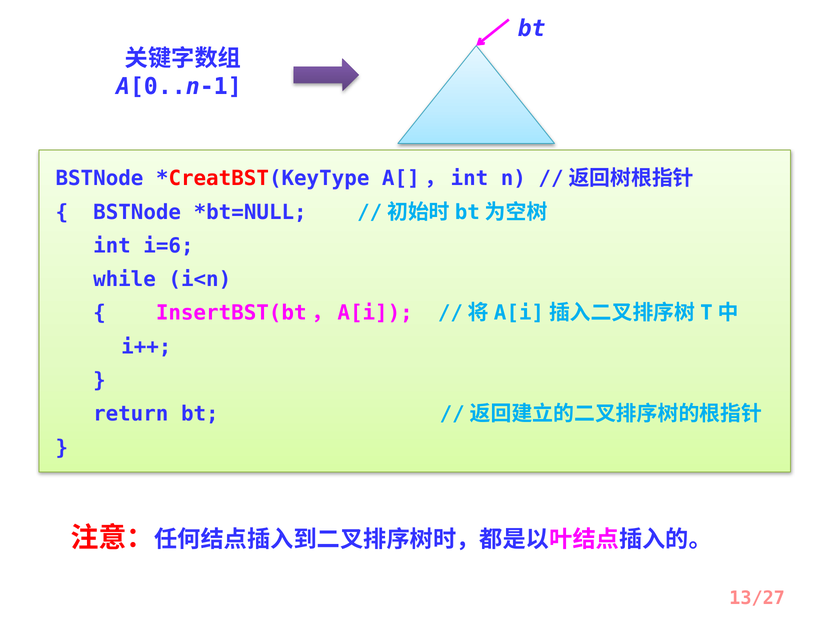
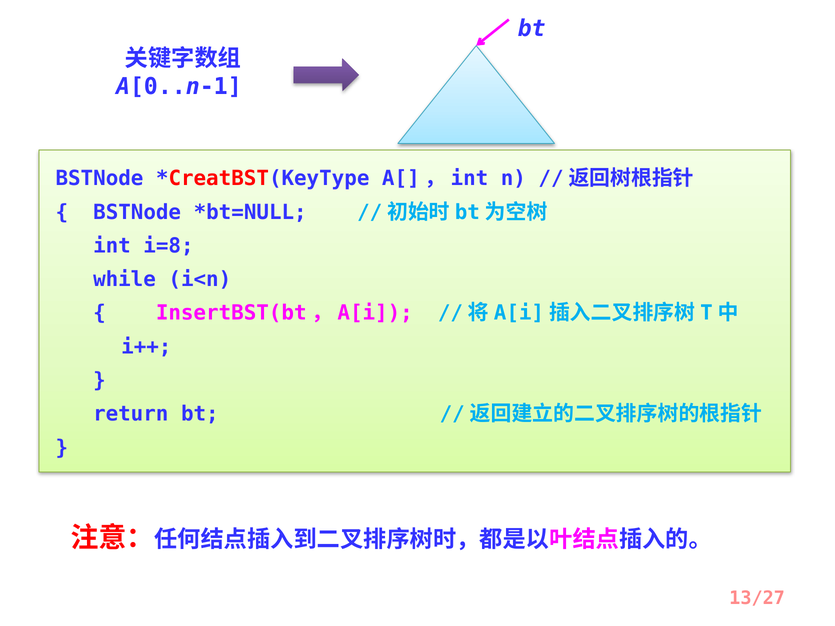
i=6: i=6 -> i=8 (168, 246)
